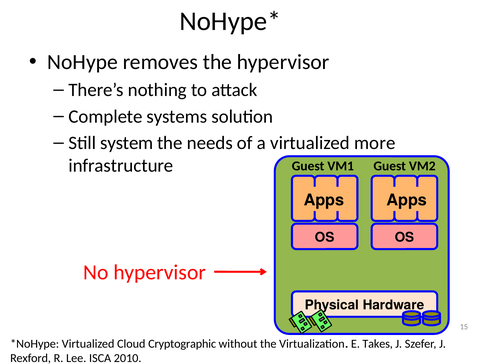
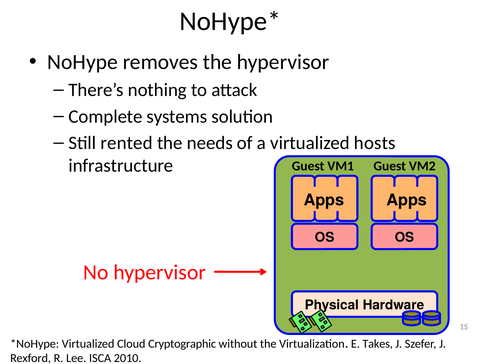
system: system -> rented (127, 143)
more: more -> hosts (375, 143)
